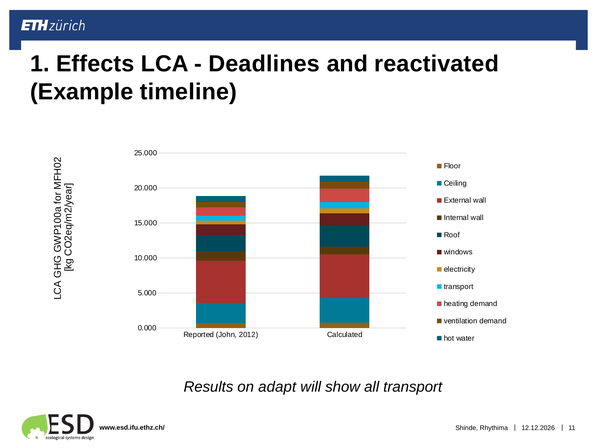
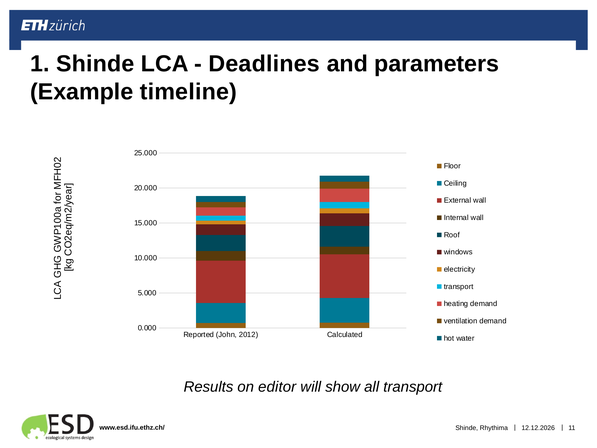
1 Effects: Effects -> Shinde (95, 64)
reactivated: reactivated -> parameters (437, 64)
adapt: adapt -> editor (277, 387)
